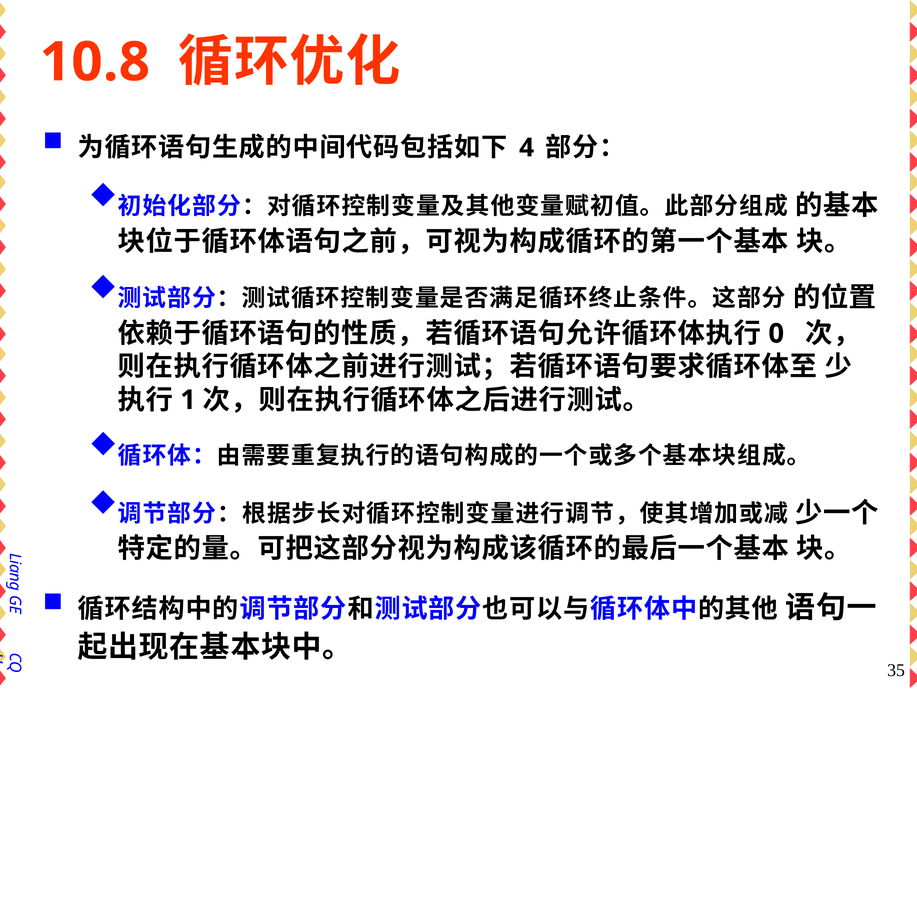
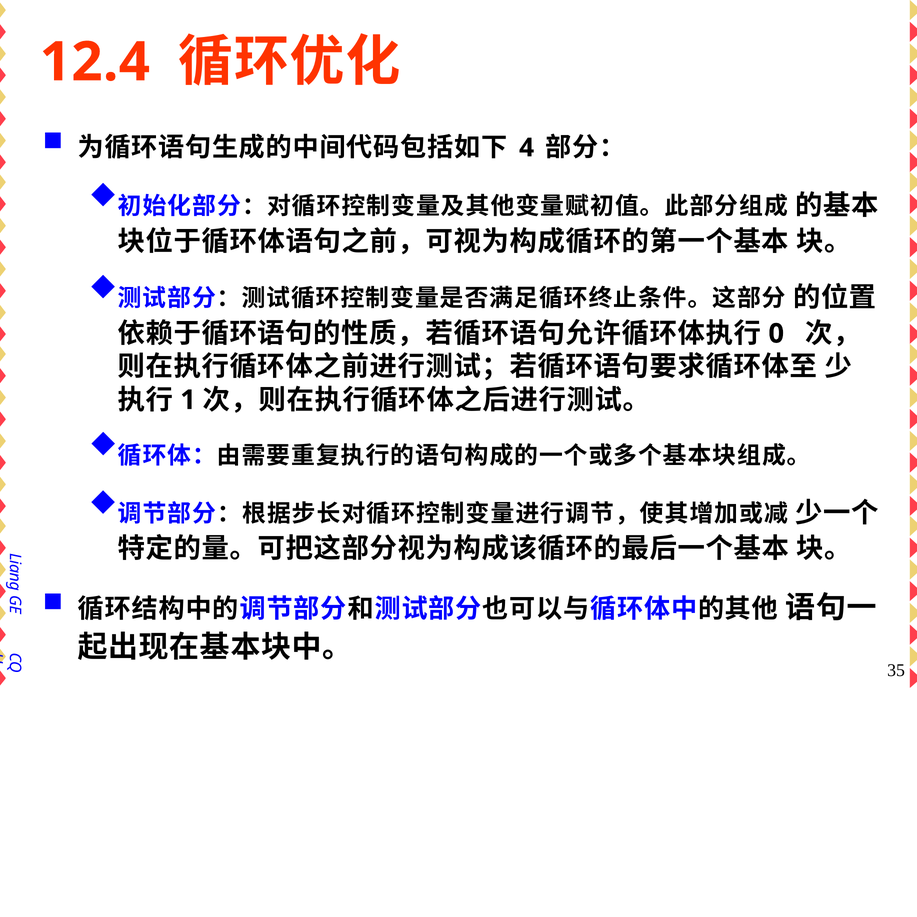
10.8: 10.8 -> 12.4 (95, 62)
